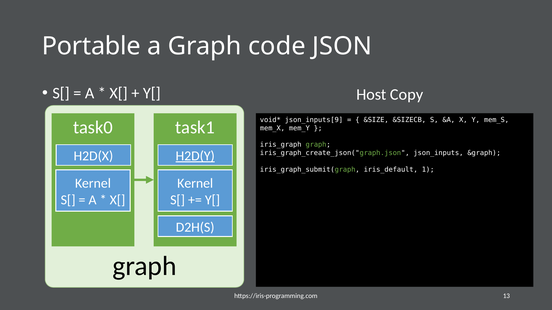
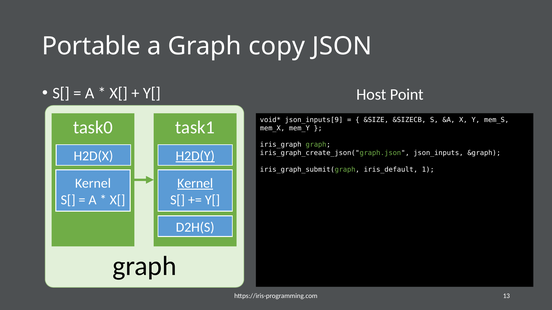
code: code -> copy (277, 46)
Copy: Copy -> Point (407, 95)
Kernel underline: none -> present (195, 184)
